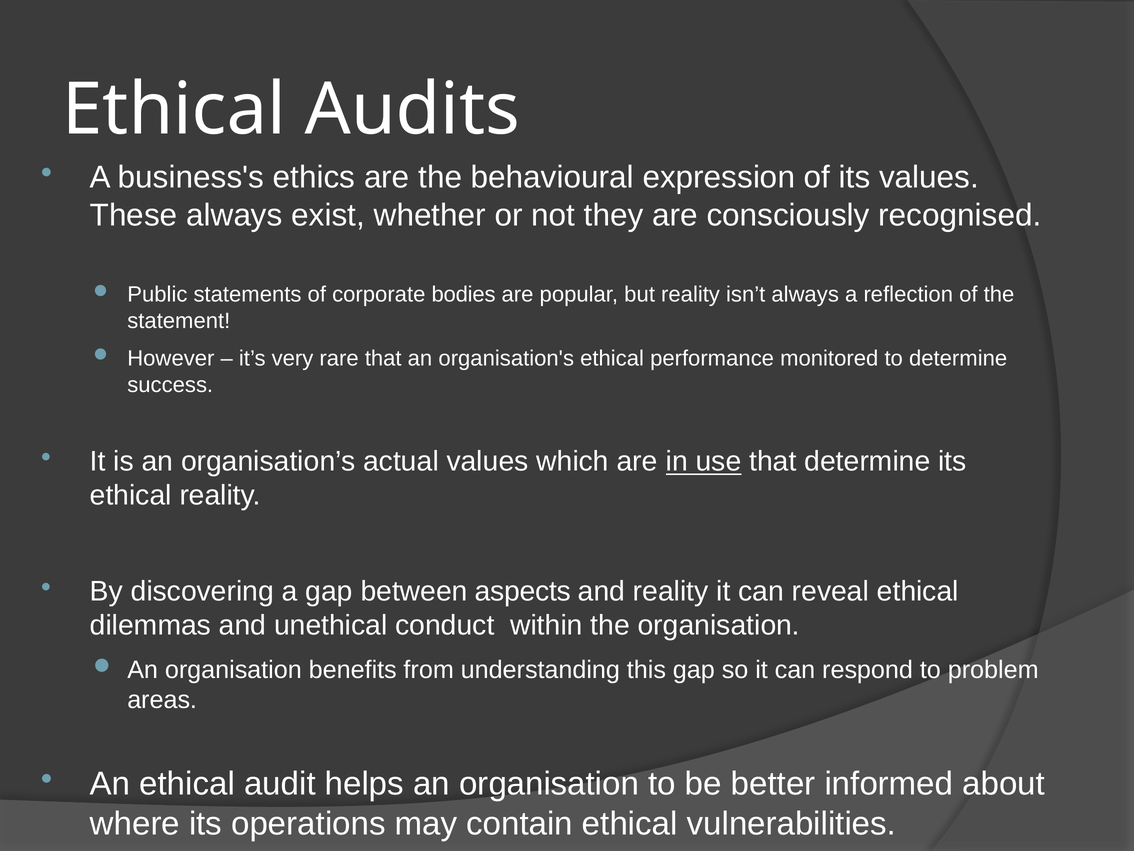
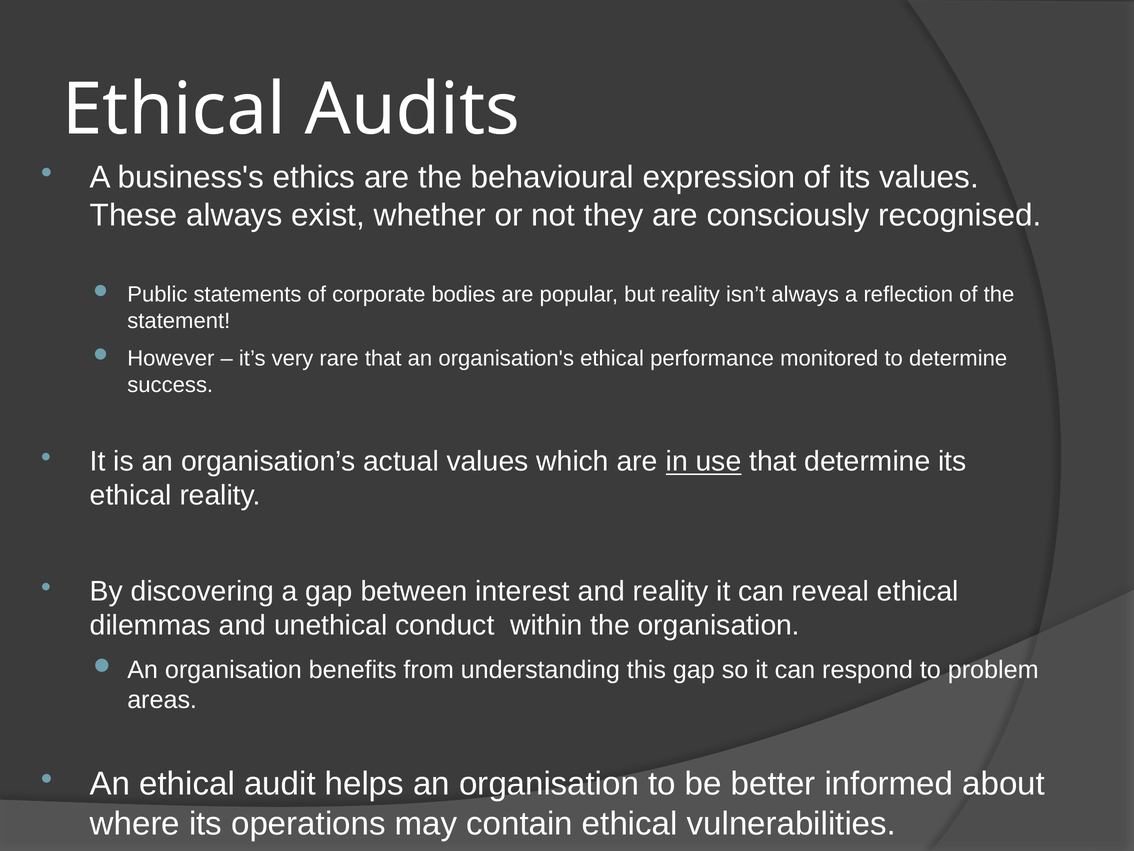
aspects: aspects -> interest (523, 591)
